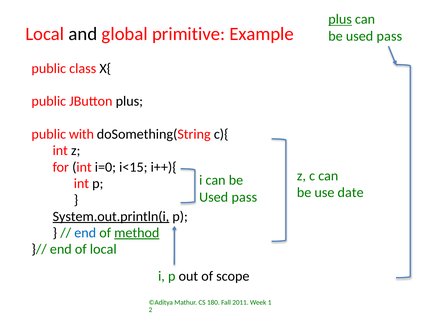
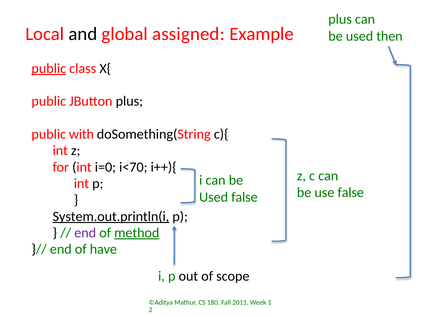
plus underline: present -> none (340, 19)
primitive: primitive -> assigned (188, 34)
pass: pass -> then (389, 36)
public underline: none -> present (49, 68)
i<15: i<15 -> i<70 (133, 167)
use date: date -> false (351, 193)
pass: pass -> false (244, 197)
end colour: blue -> purple (85, 233)
of local: local -> have (103, 249)
